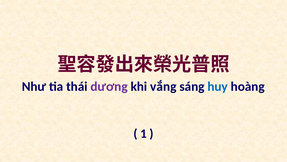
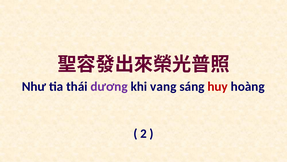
vắng: vắng -> vang (163, 86)
huy colour: blue -> red (218, 86)
1: 1 -> 2 (143, 133)
